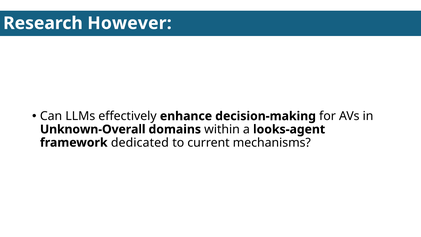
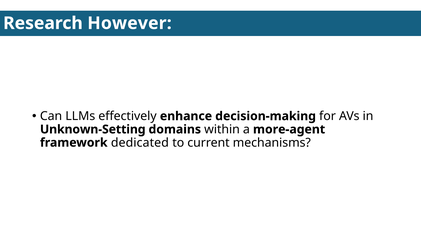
Unknown-Overall: Unknown-Overall -> Unknown-Setting (93, 129)
looks-agent: looks-agent -> more-agent (289, 129)
